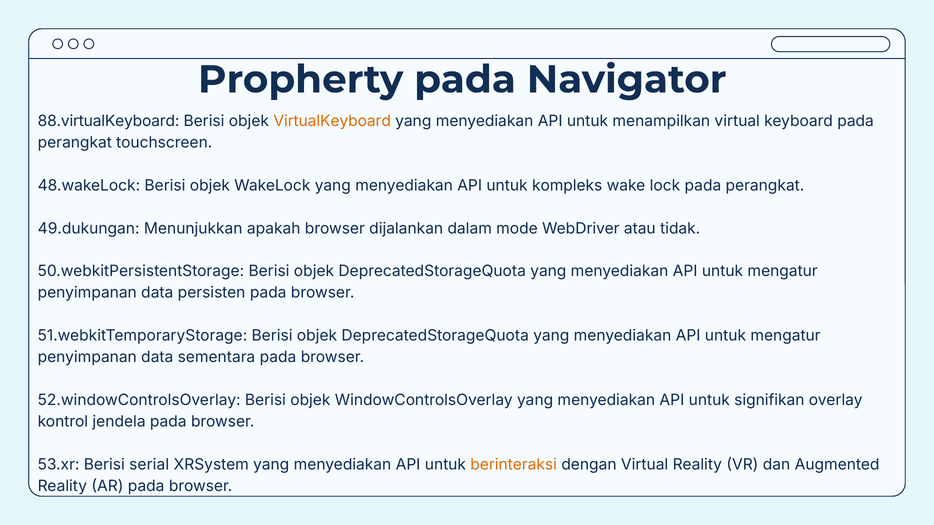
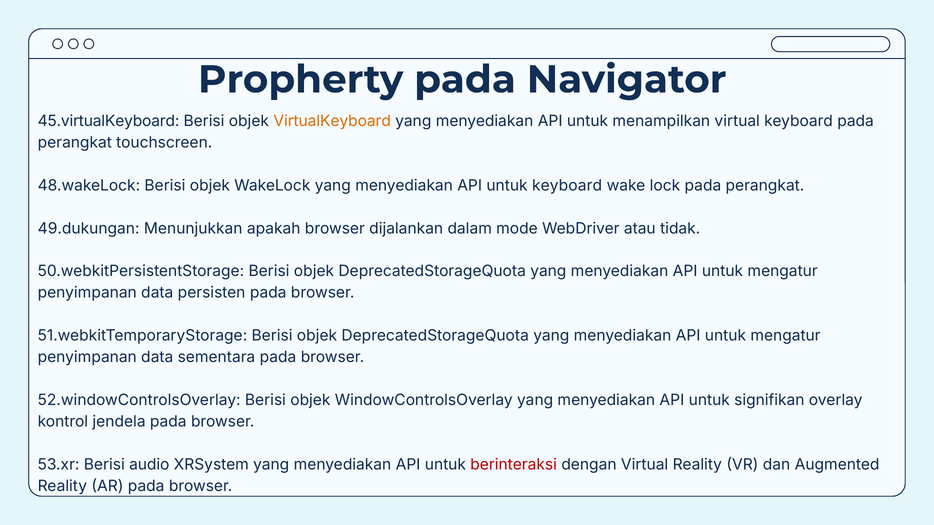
88.virtualKeyboard: 88.virtualKeyboard -> 45.virtualKeyboard (109, 121)
untuk kompleks: kompleks -> keyboard (567, 186)
serial: serial -> audio (149, 465)
berinteraksi colour: orange -> red (514, 465)
